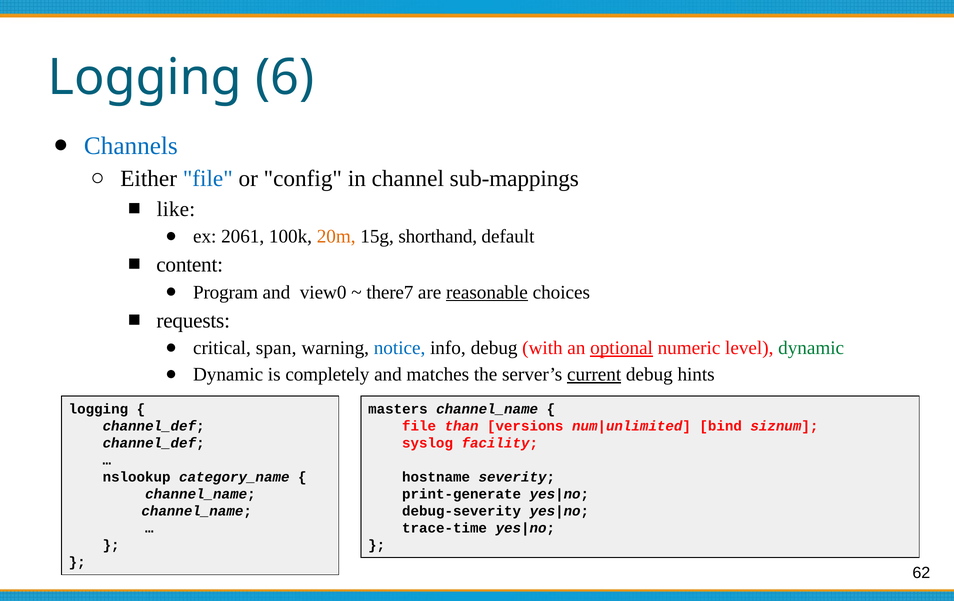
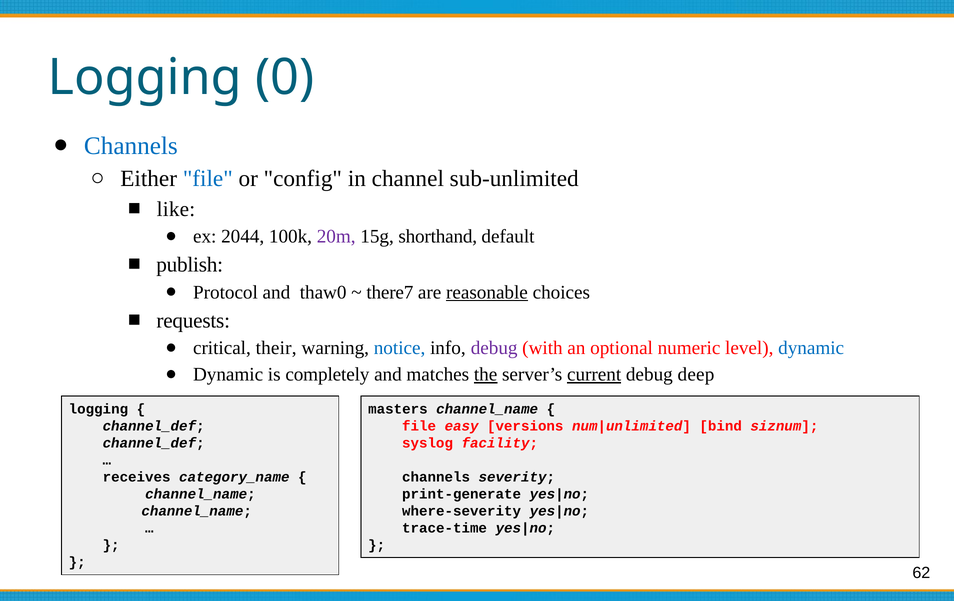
6: 6 -> 0 (285, 78)
sub-mappings: sub-mappings -> sub-unlimited (514, 179)
2061: 2061 -> 2044 (243, 237)
20m colour: orange -> purple (336, 237)
content: content -> publish (190, 265)
Program: Program -> Protocol (225, 292)
view0: view0 -> thaw0 (323, 292)
span: span -> their (276, 348)
debug colour: black -> purple (494, 348)
optional underline: present -> none (622, 348)
dynamic colour: green -> blue (811, 348)
the underline: none -> present (486, 375)
hints: hints -> deep (696, 375)
than: than -> easy (462, 426)
hostname: hostname -> channels (436, 477)
nslookup: nslookup -> receives (137, 477)
debug-severity: debug-severity -> where-severity (462, 511)
